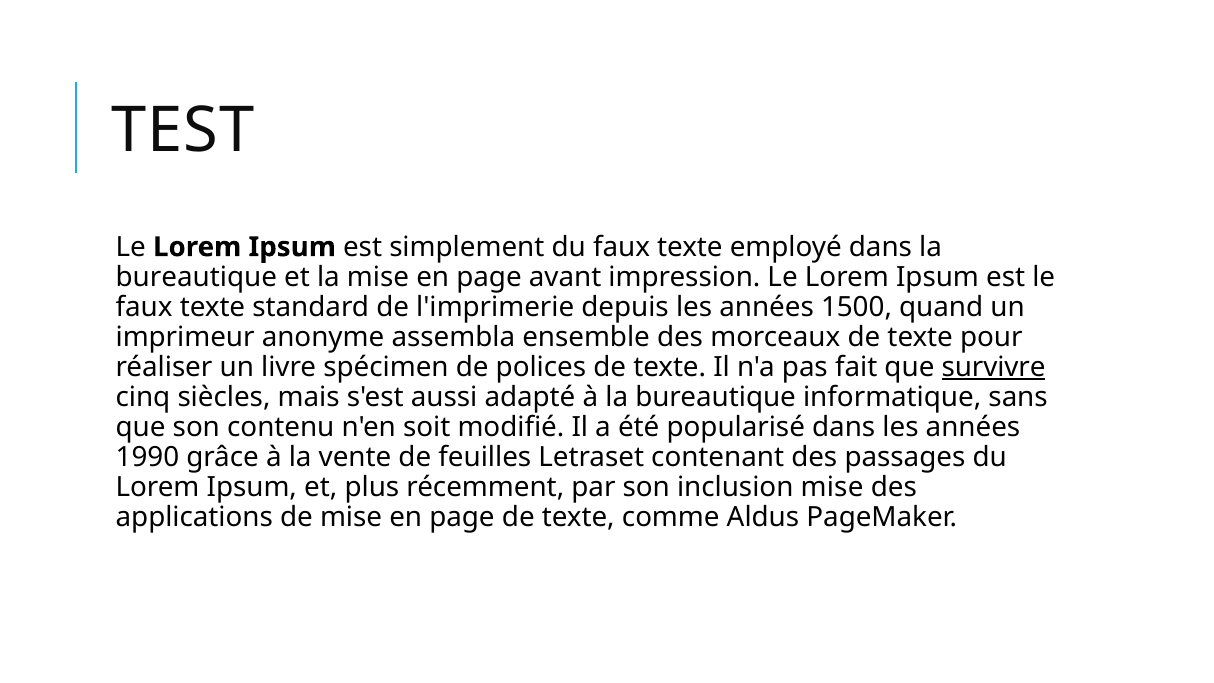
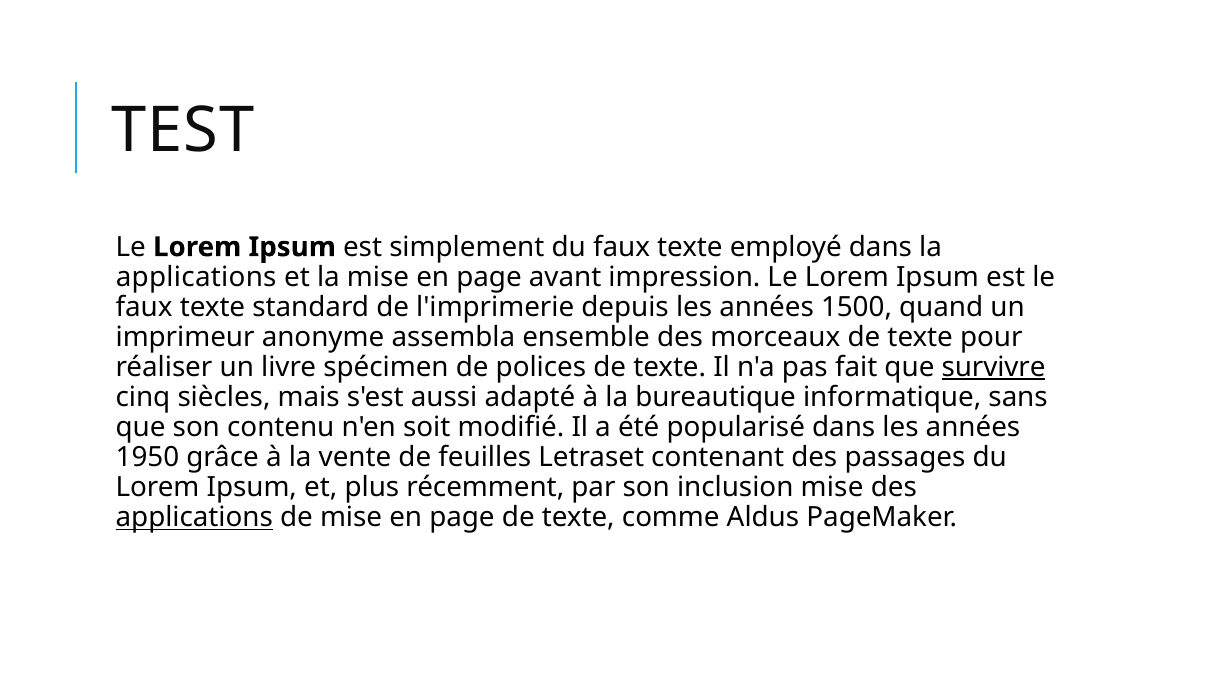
bureautique: bureautique -> applications (196, 277)
1990: 1990 -> 1950 (147, 457)
applications underline: none -> present (194, 517)
